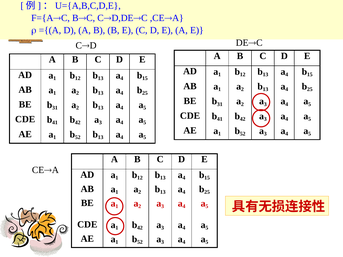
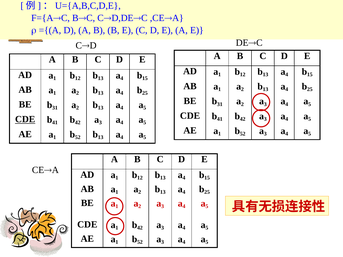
CDE underline: none -> present (25, 119)
